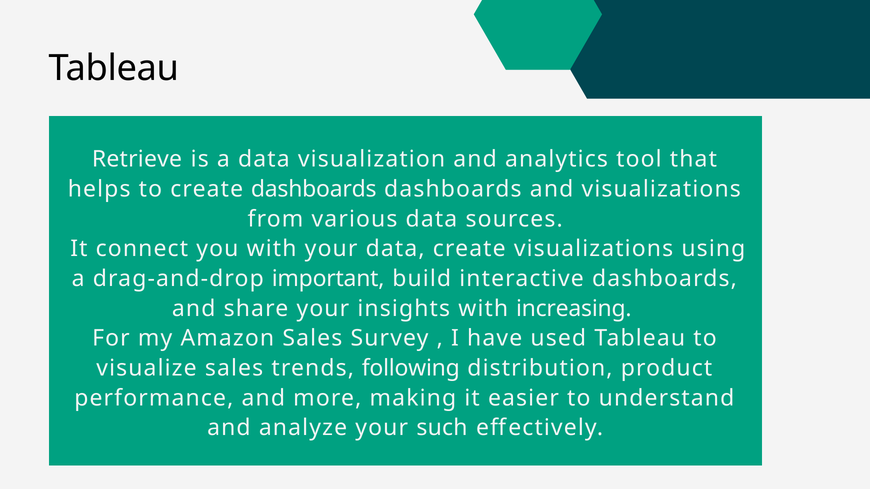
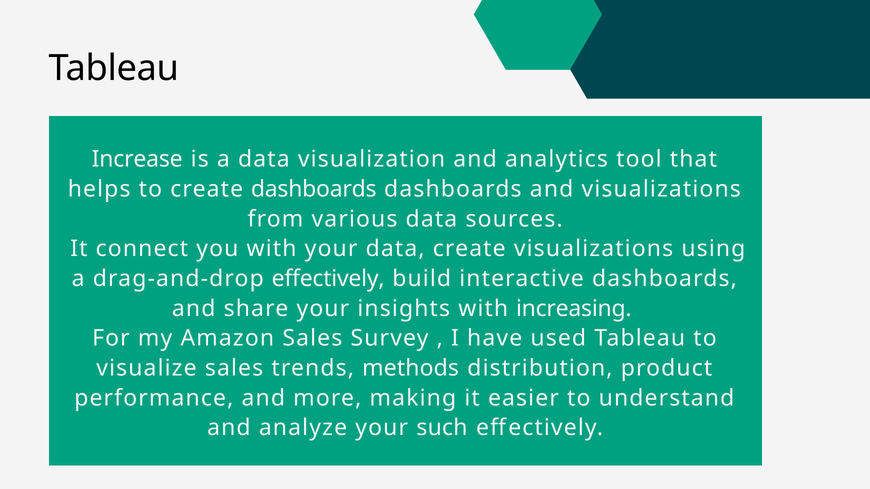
Retrieve: Retrieve -> Increase (137, 159)
drag-and-drop important: important -> effectively (328, 279)
following: following -> methods (411, 368)
